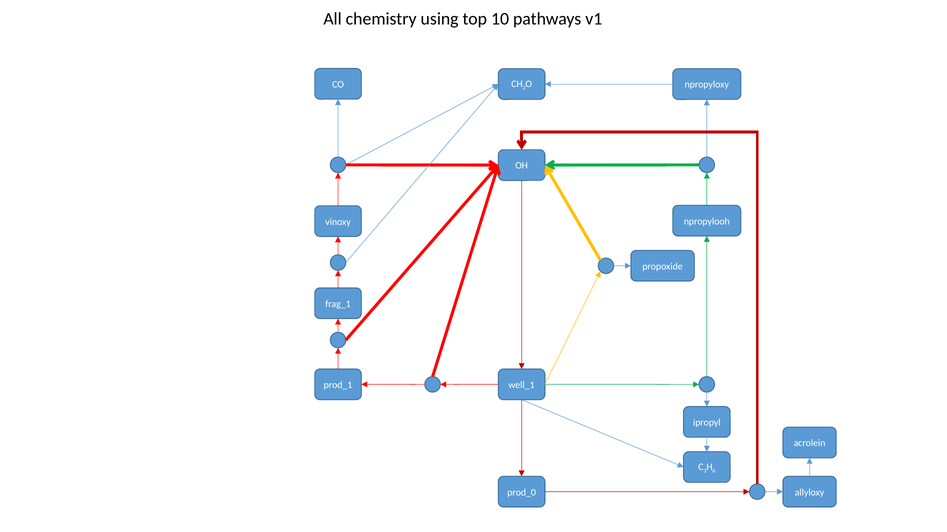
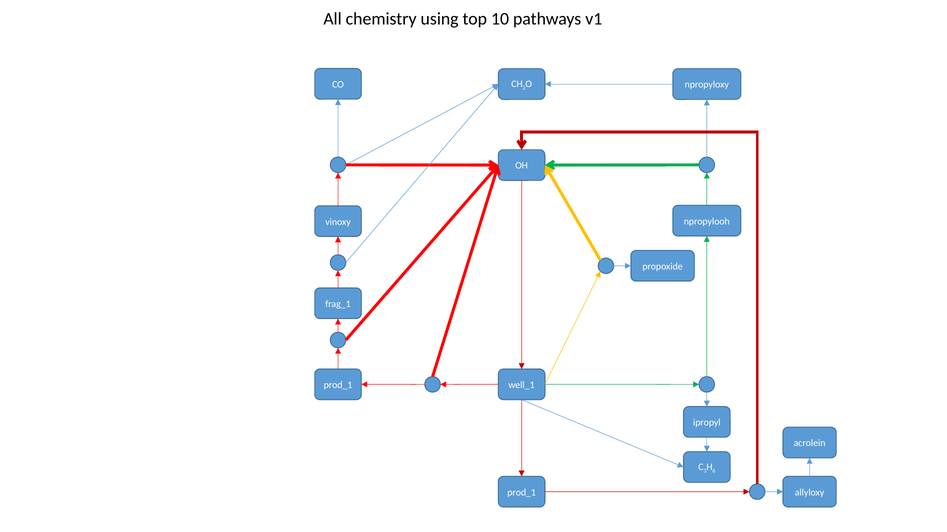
prod_0: prod_0 -> prod_1 (522, 493)
